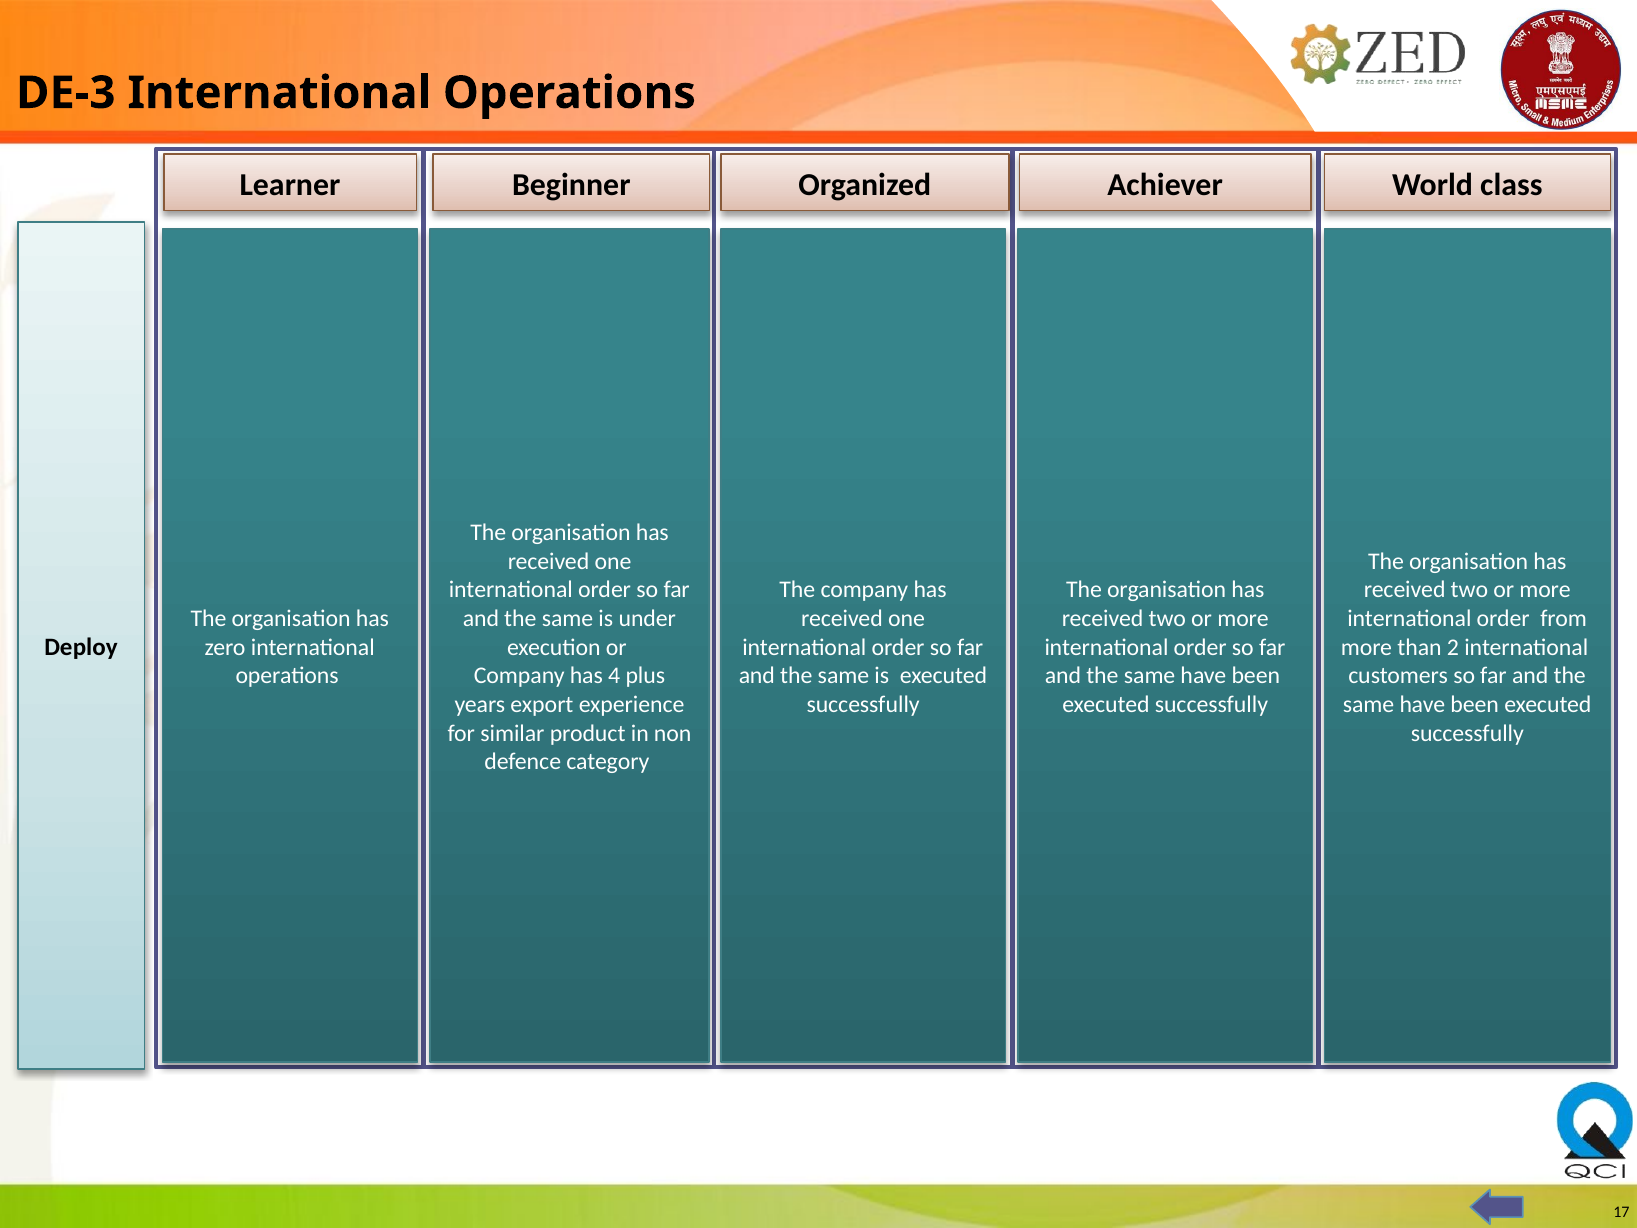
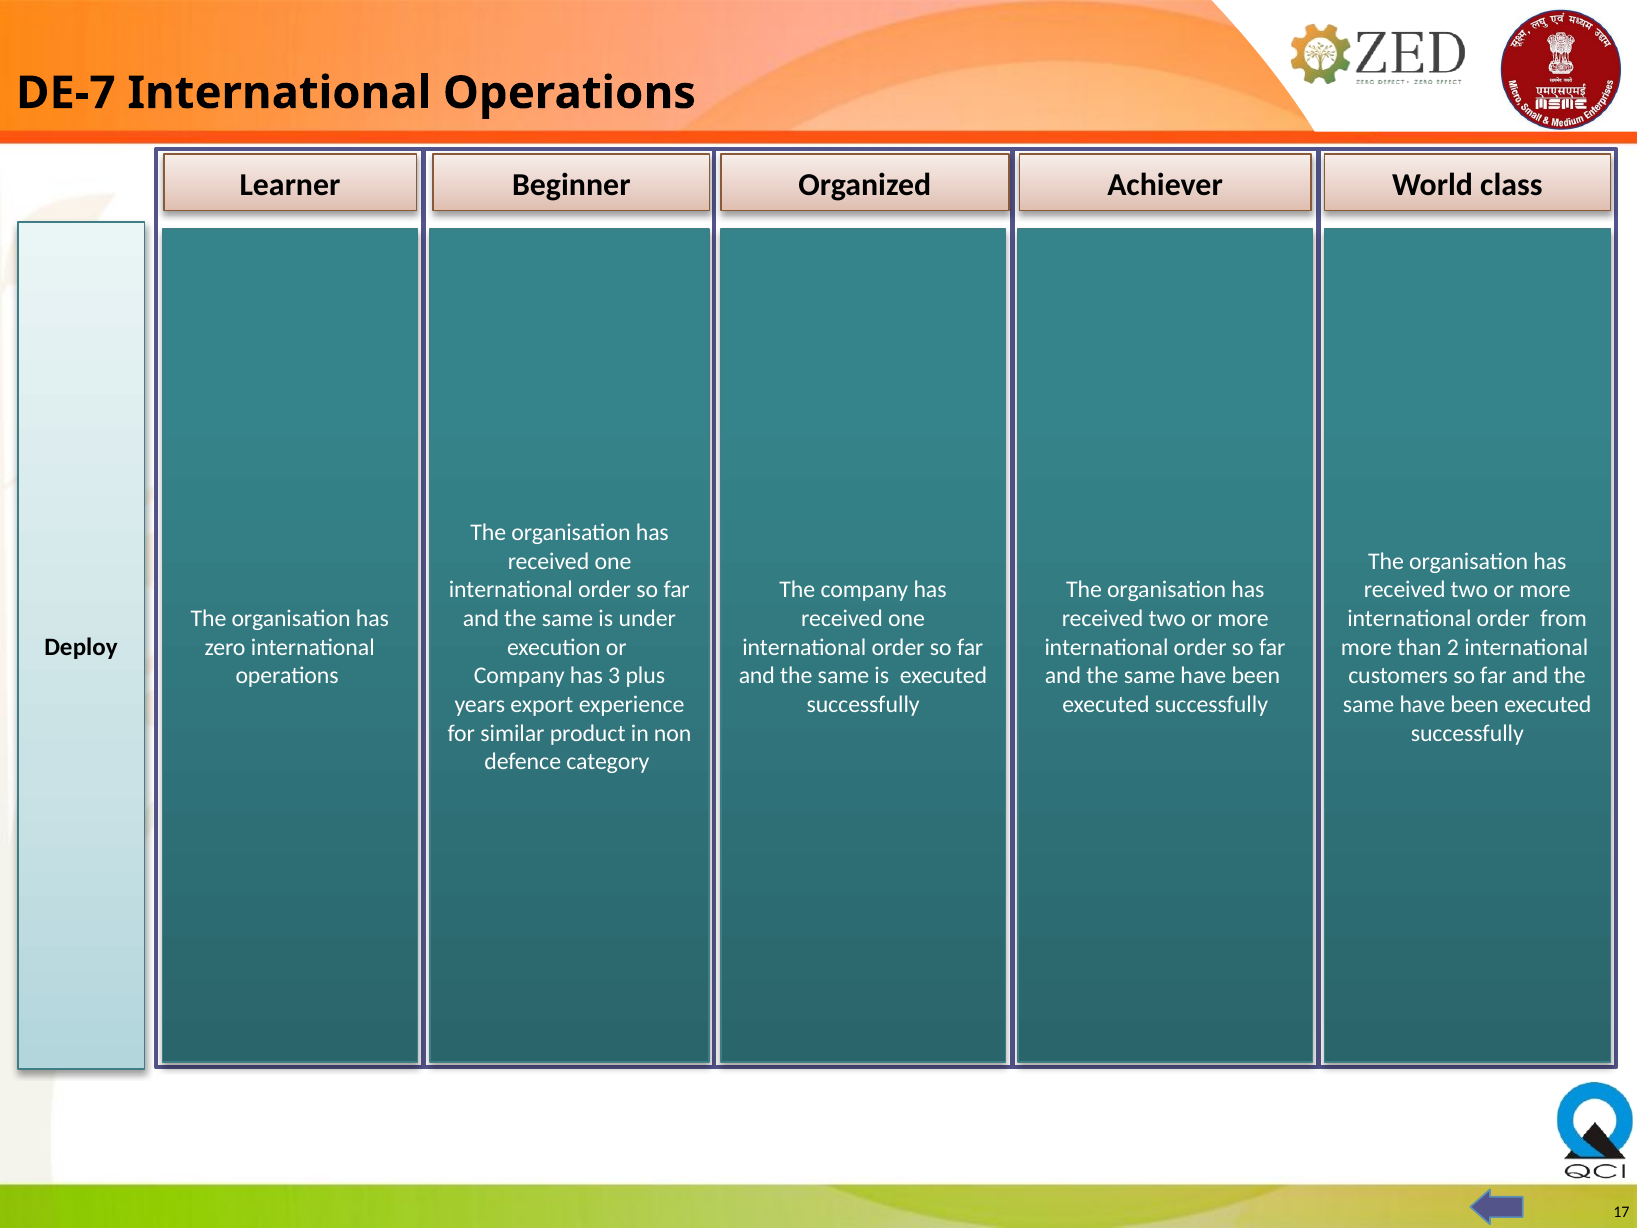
DE-3: DE-3 -> DE-7 (66, 93)
4: 4 -> 3 (614, 676)
